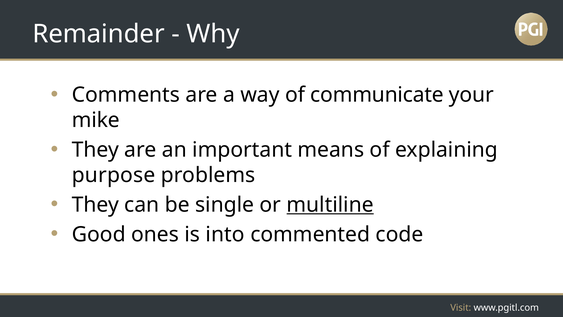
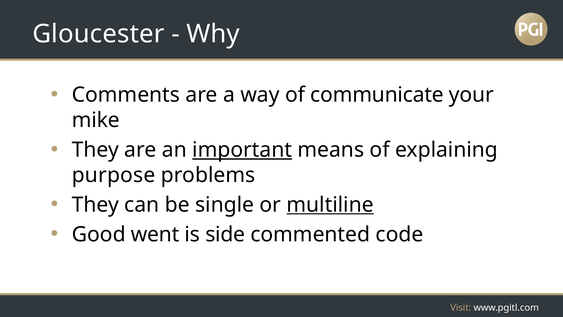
Remainder: Remainder -> Gloucester (98, 34)
important underline: none -> present (242, 150)
ones: ones -> went (155, 234)
into: into -> side (225, 234)
